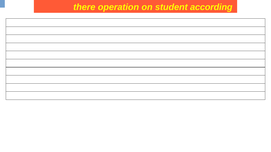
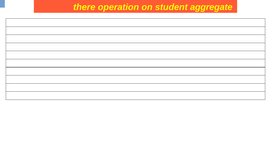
according: according -> aggregate (211, 7)
